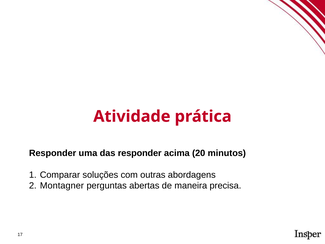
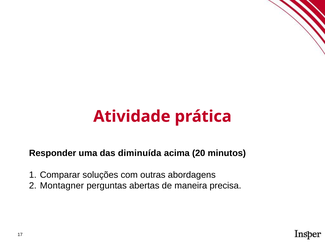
das responder: responder -> diminuída (140, 153)
